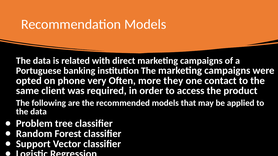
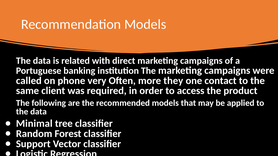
opted: opted -> called (29, 81)
Problem: Problem -> Minimal (34, 124)
